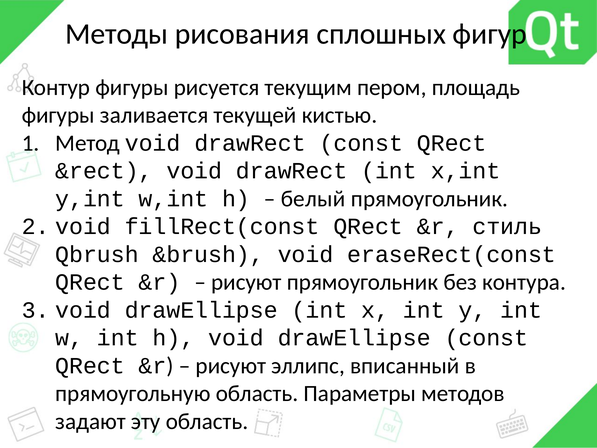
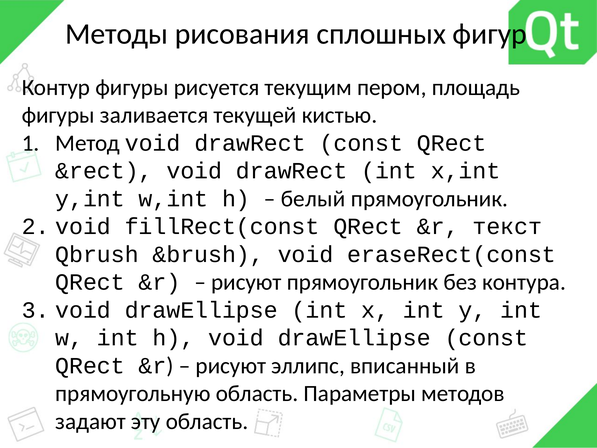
стиль: стиль -> текст (507, 226)
